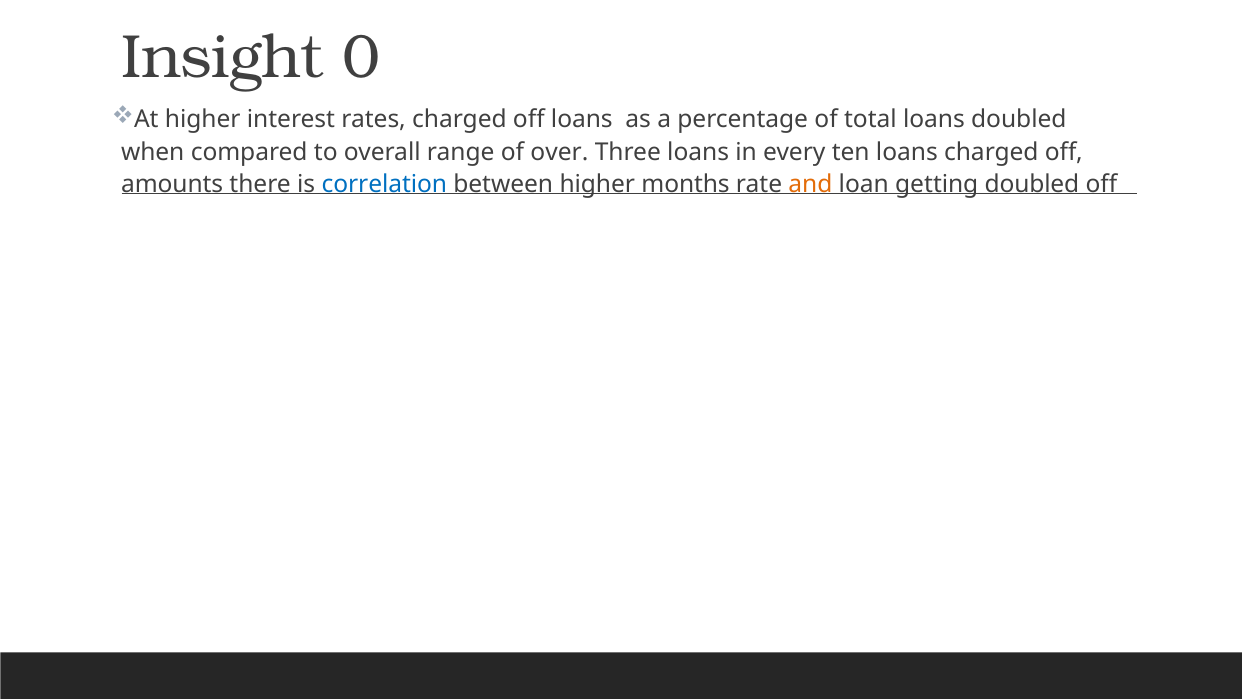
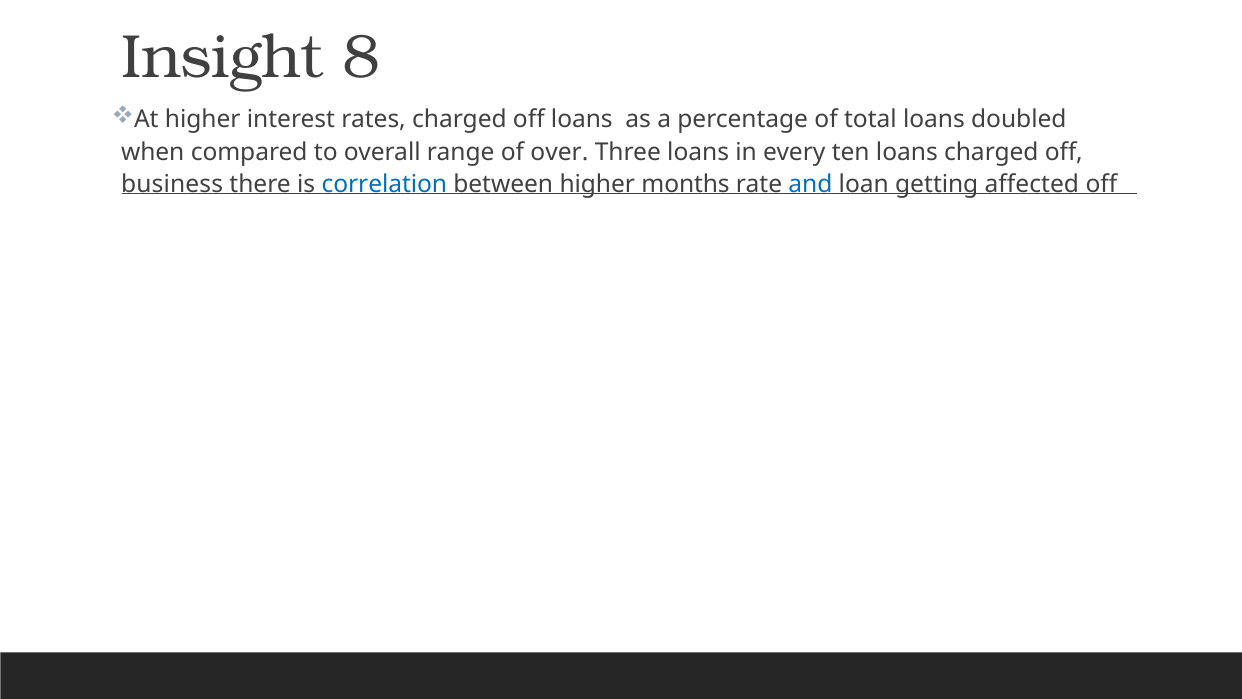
0: 0 -> 8 (361, 58)
amounts: amounts -> business (172, 185)
and colour: orange -> blue (810, 185)
getting doubled: doubled -> affected (1032, 185)
